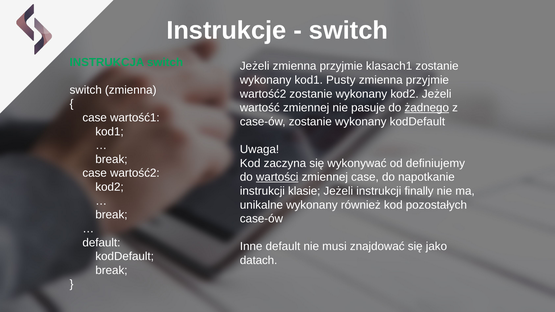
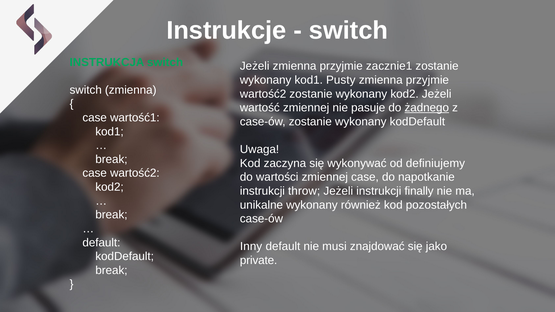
klasach1: klasach1 -> zacznie1 (389, 66)
wartości underline: present -> none (277, 177)
klasie: klasie -> throw (304, 191)
Inne: Inne -> Inny (251, 247)
datach: datach -> private (259, 261)
